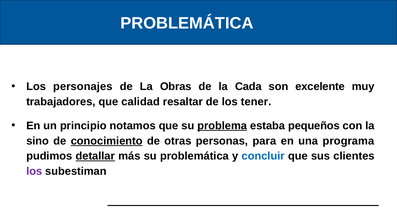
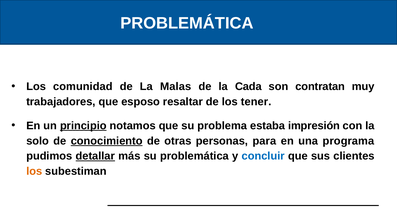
personajes: personajes -> comunidad (83, 87)
Obras: Obras -> Malas (176, 87)
excelente: excelente -> contratan (320, 87)
calidad: calidad -> esposo (141, 102)
principio underline: none -> present (83, 126)
problema underline: present -> none (222, 126)
pequeños: pequeños -> impresión (314, 126)
sino: sino -> solo (38, 141)
los colour: purple -> orange (34, 172)
